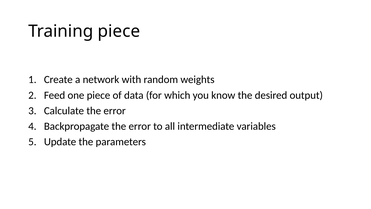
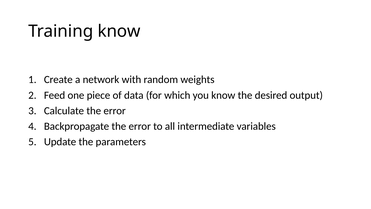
Training piece: piece -> know (119, 31)
